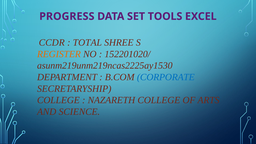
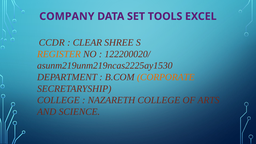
PROGRESS: PROGRESS -> COMPANY (67, 16)
TOTAL: TOTAL -> CLEAR (87, 43)
152201020/: 152201020/ -> 122200020/ (127, 54)
CORPORATE colour: blue -> orange (166, 77)
